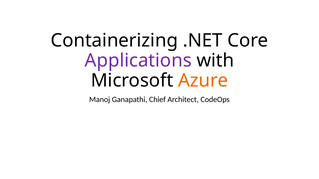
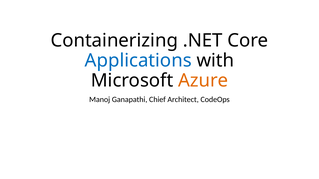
Applications colour: purple -> blue (138, 61)
